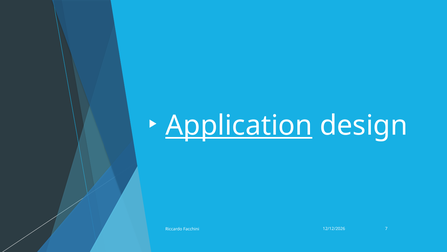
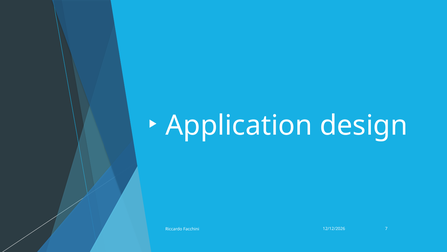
Application underline: present -> none (239, 125)
